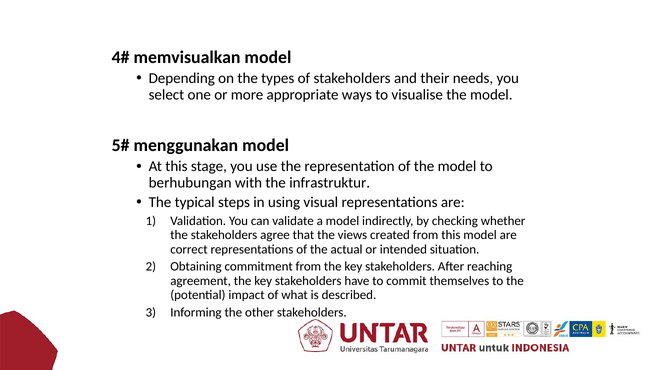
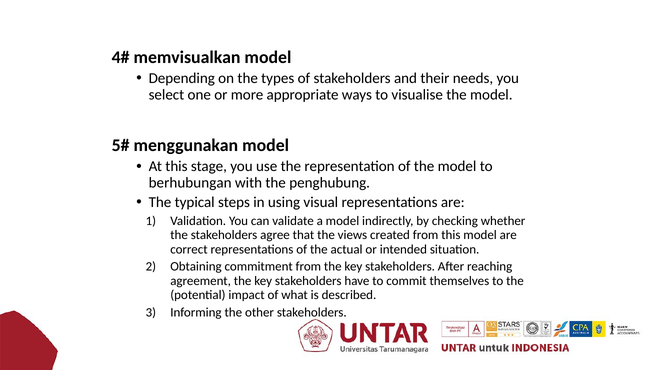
infrastruktur: infrastruktur -> penghubung (330, 183)
